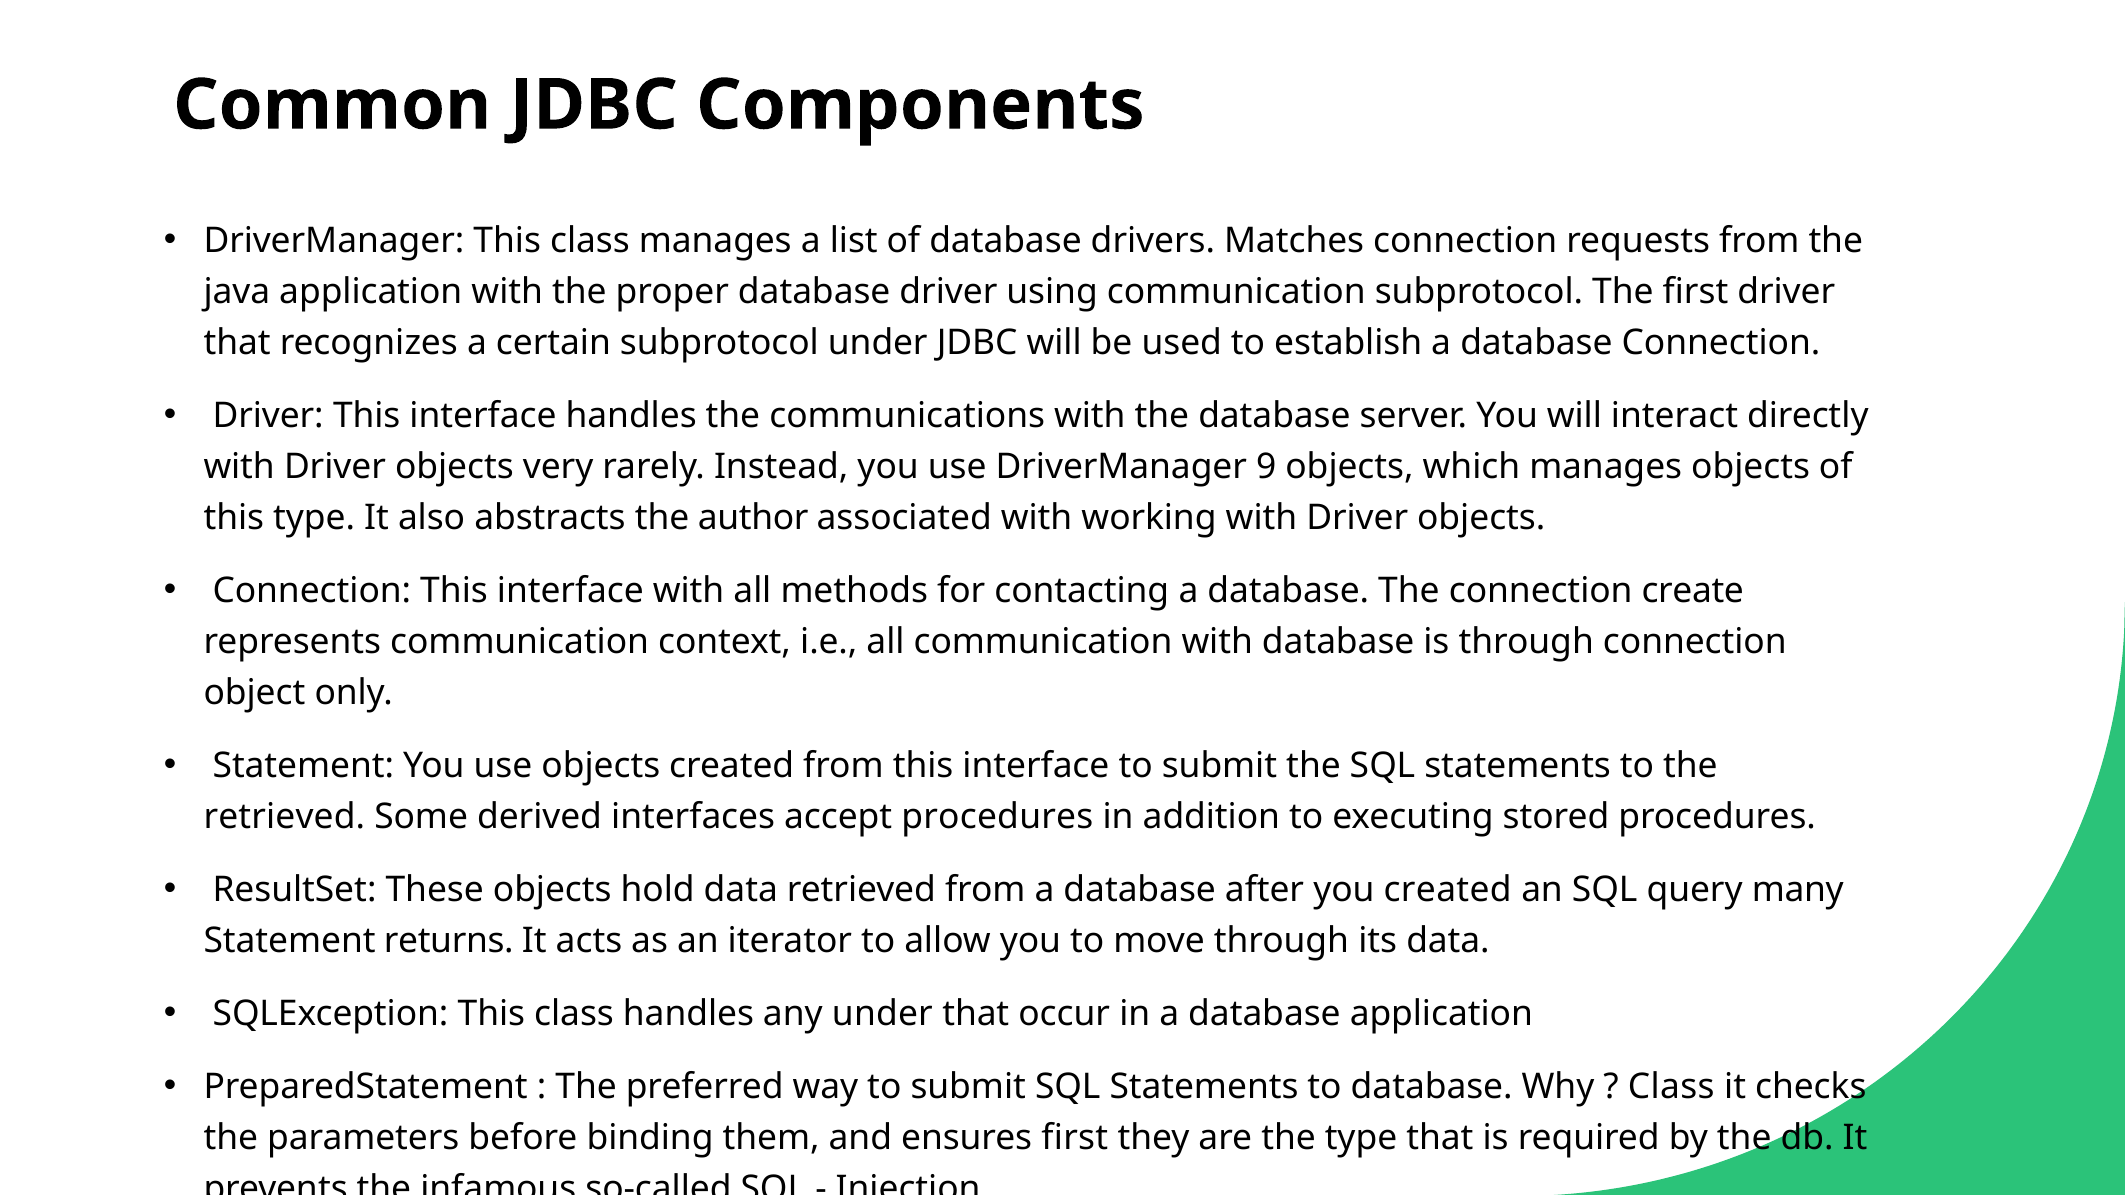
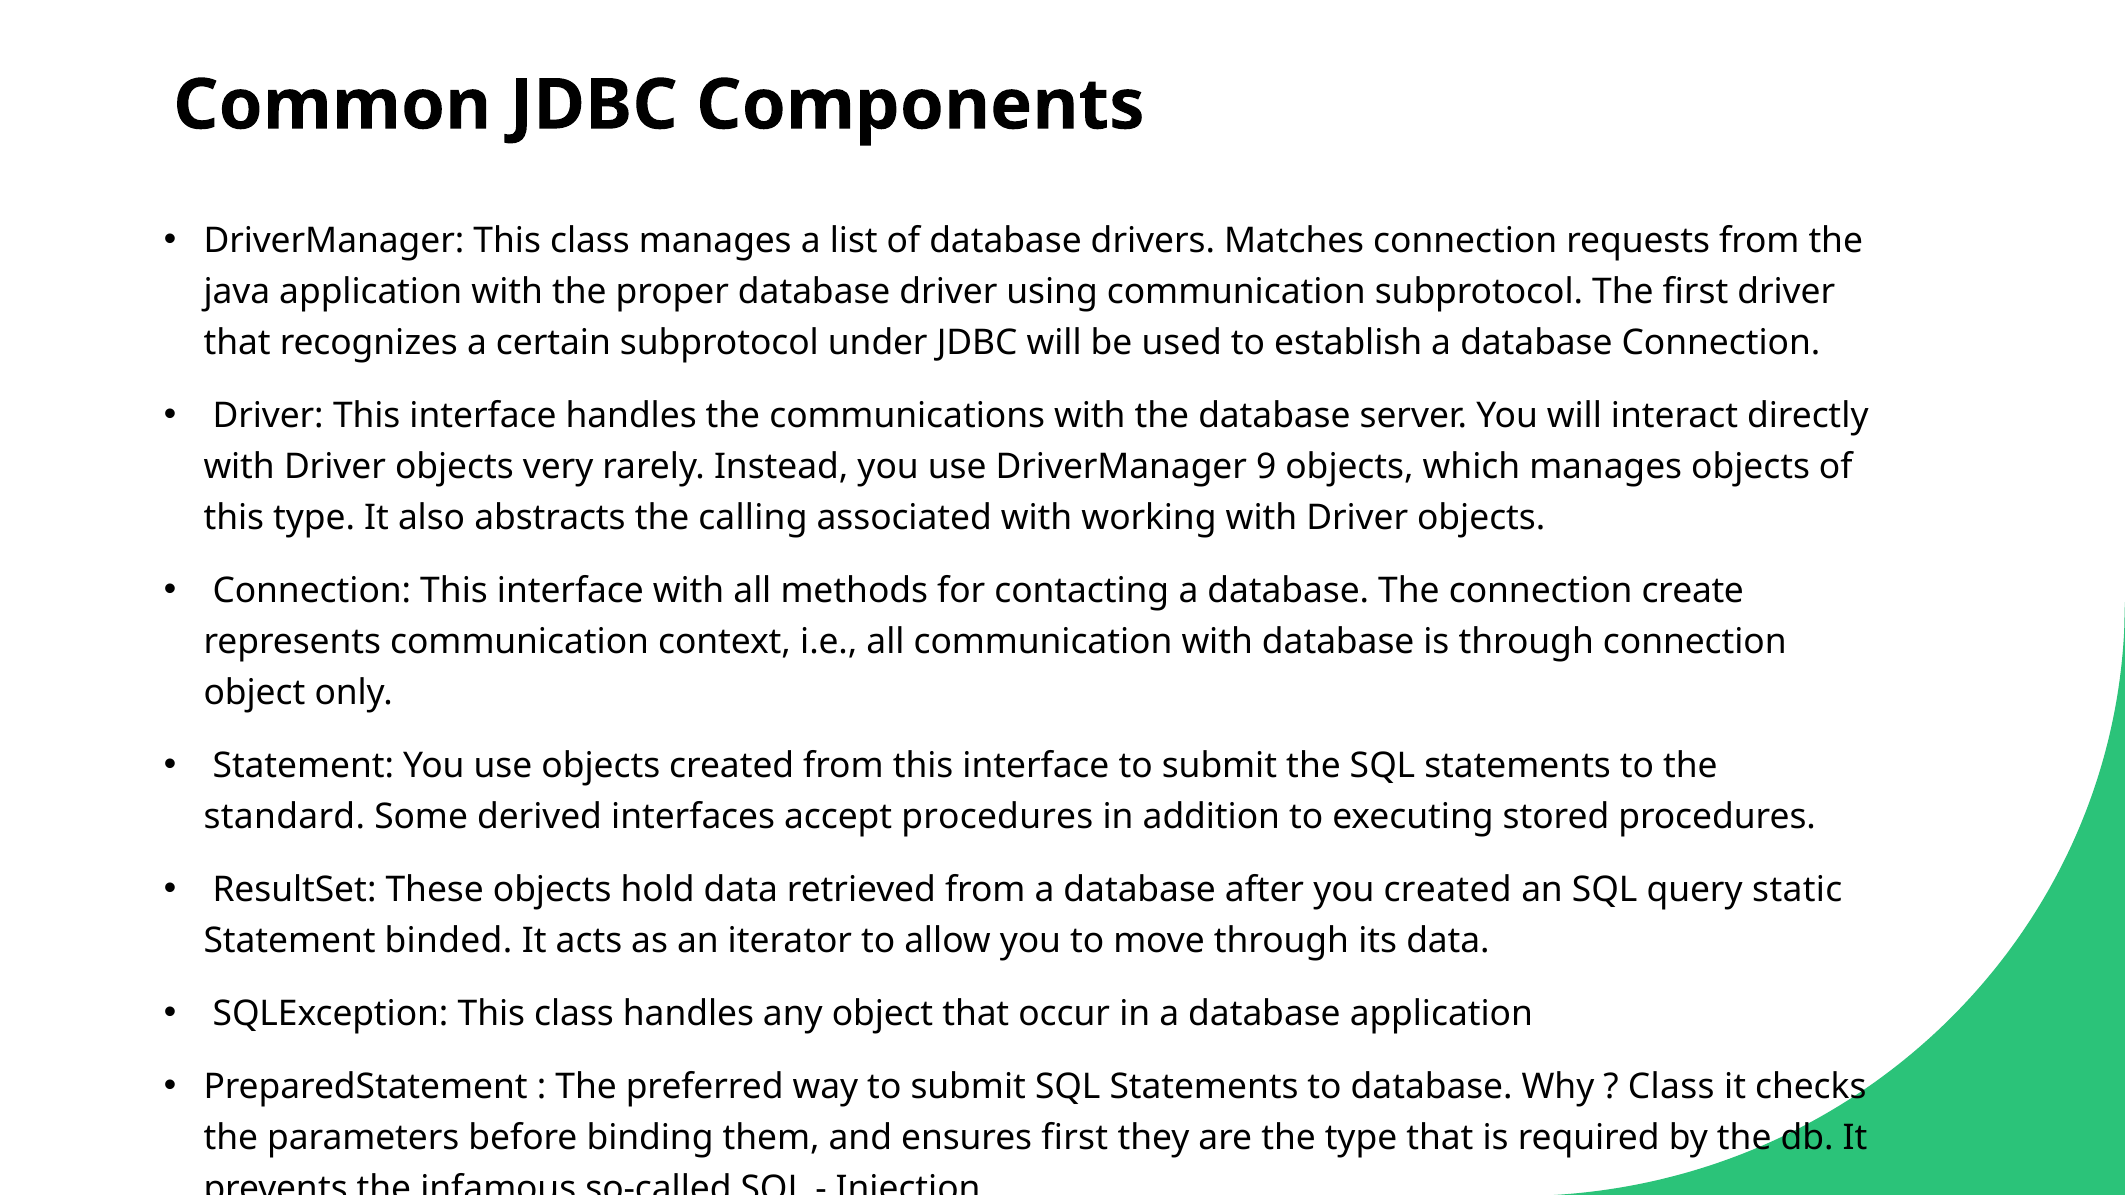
author: author -> calling (753, 518)
retrieved: retrieved -> standard (284, 817)
many: many -> static (1797, 890)
returns: returns -> binded (448, 941)
any under: under -> object (883, 1014)
